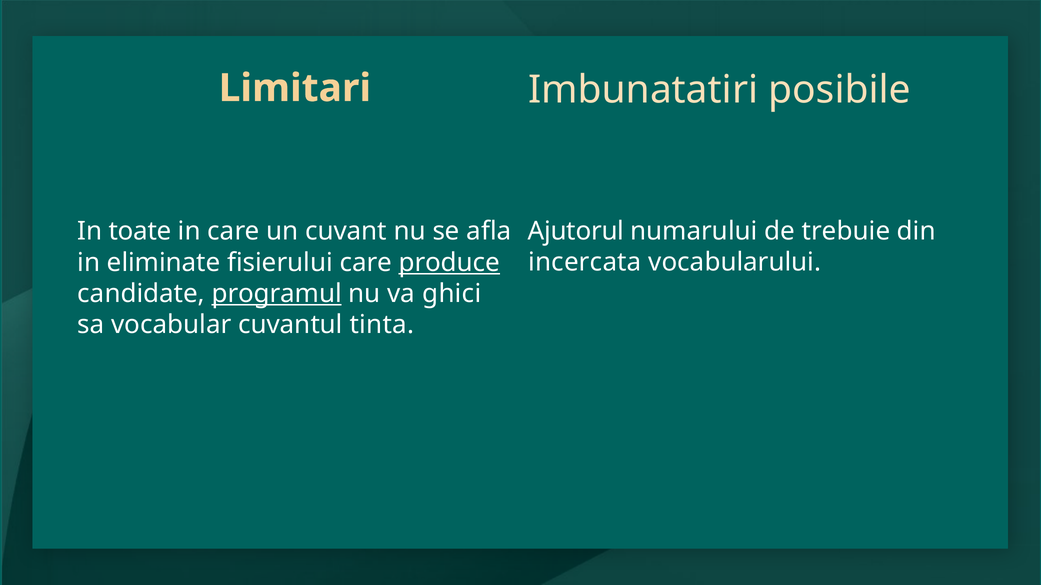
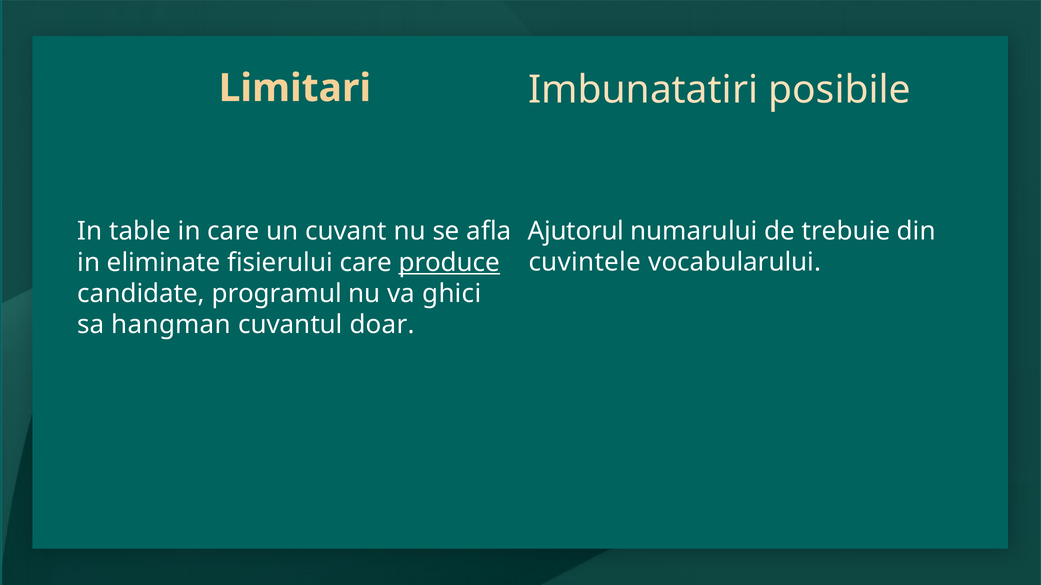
toate: toate -> table (140, 232)
incercata: incercata -> cuvintele (585, 263)
programul underline: present -> none (277, 294)
vocabular: vocabular -> hangman (171, 325)
tinta: tinta -> doar (382, 325)
